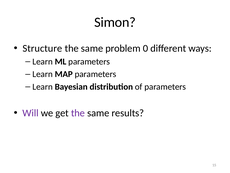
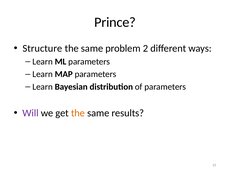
Simon: Simon -> Prince (115, 22)
0: 0 -> 2 (145, 48)
the colour: purple -> orange (78, 113)
